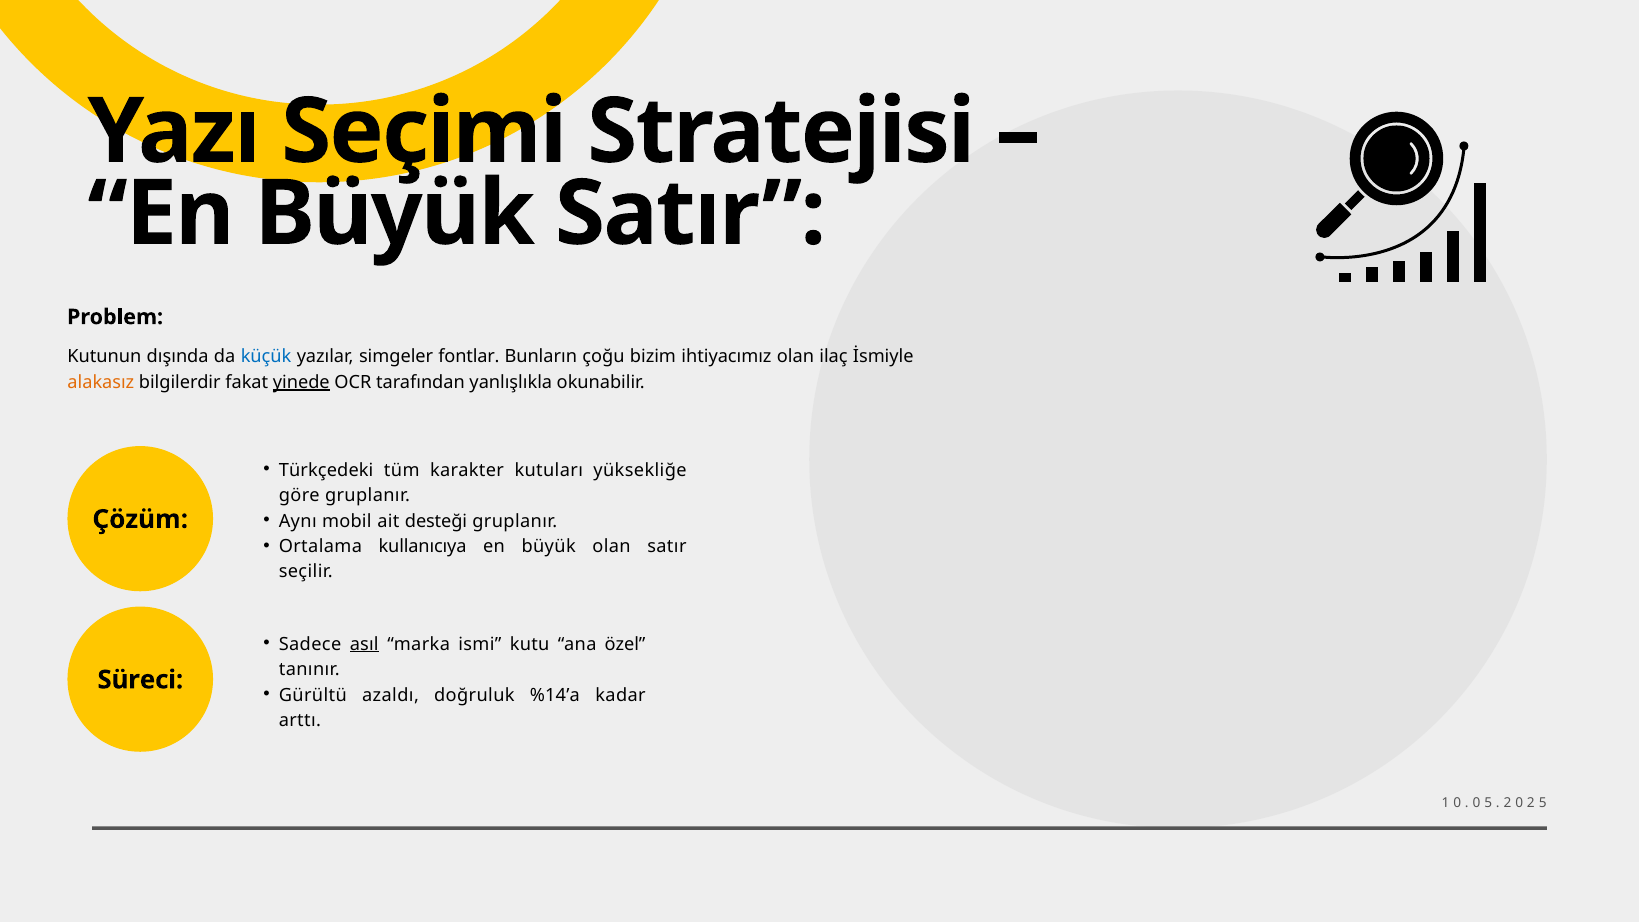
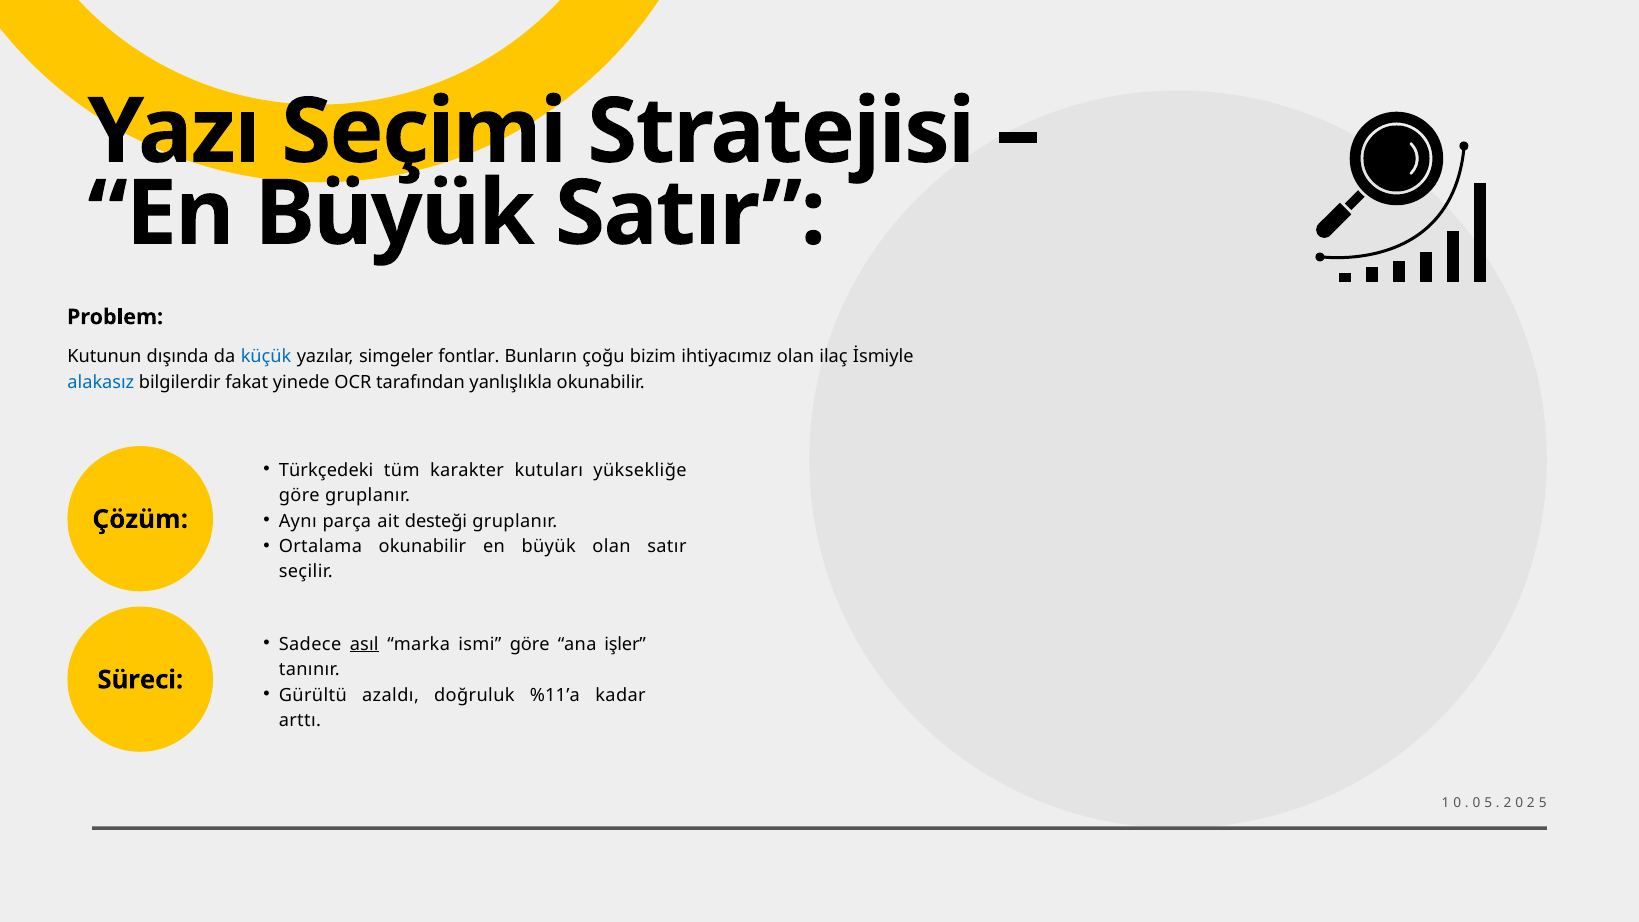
alakasız colour: orange -> blue (101, 382)
yinede underline: present -> none (301, 382)
mobil: mobil -> parça (347, 521)
Ortalama kullanıcıya: kullanıcıya -> okunabilir (422, 546)
ismi kutu: kutu -> göre (530, 644)
özel: özel -> işler (625, 644)
%14’a: %14’a -> %11’a (555, 695)
